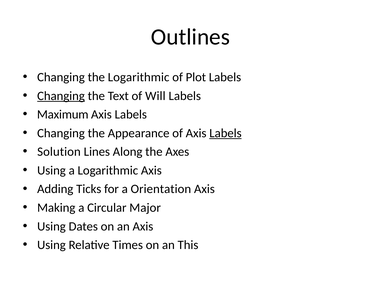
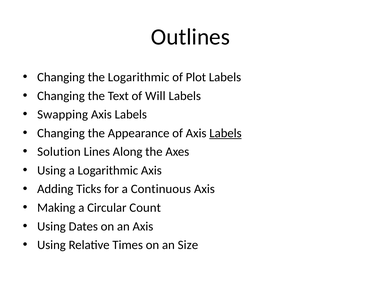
Changing underline: present -> none (61, 96)
Maximum: Maximum -> Swapping (63, 114)
Orientation: Orientation -> Continuous (161, 189)
Major: Major -> Count (145, 208)
This: This -> Size (188, 245)
